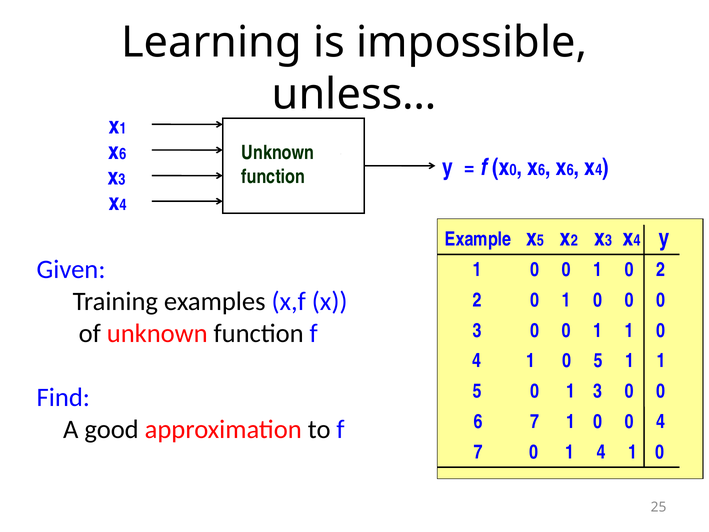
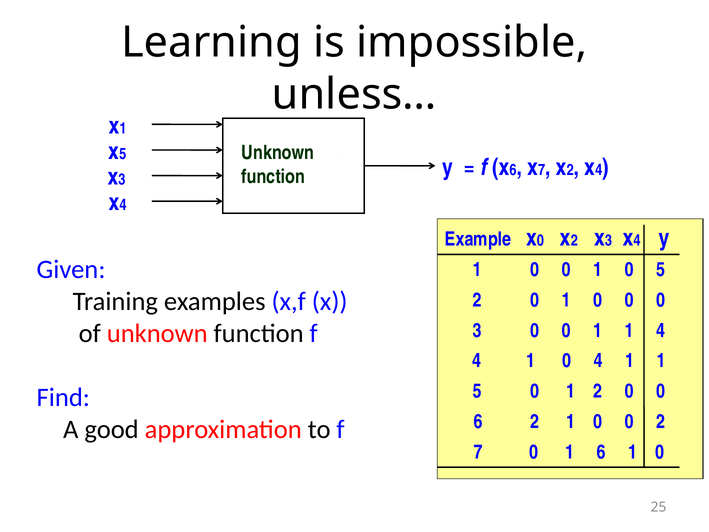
6: 6 -> 5 (123, 154)
x 0: 0 -> 6 (513, 170)
6: 6 -> 7 (542, 170)
6: 6 -> 2 (570, 170)
x 5: 5 -> 0 (540, 241)
0 1 0 2: 2 -> 5 (661, 270)
1 1 0: 0 -> 4 (661, 330)
0 5: 5 -> 4 (598, 361)
1 3: 3 -> 2 (598, 391)
6 7: 7 -> 2 (535, 422)
0 0 4: 4 -> 2 (661, 422)
1 4: 4 -> 6 (601, 452)
